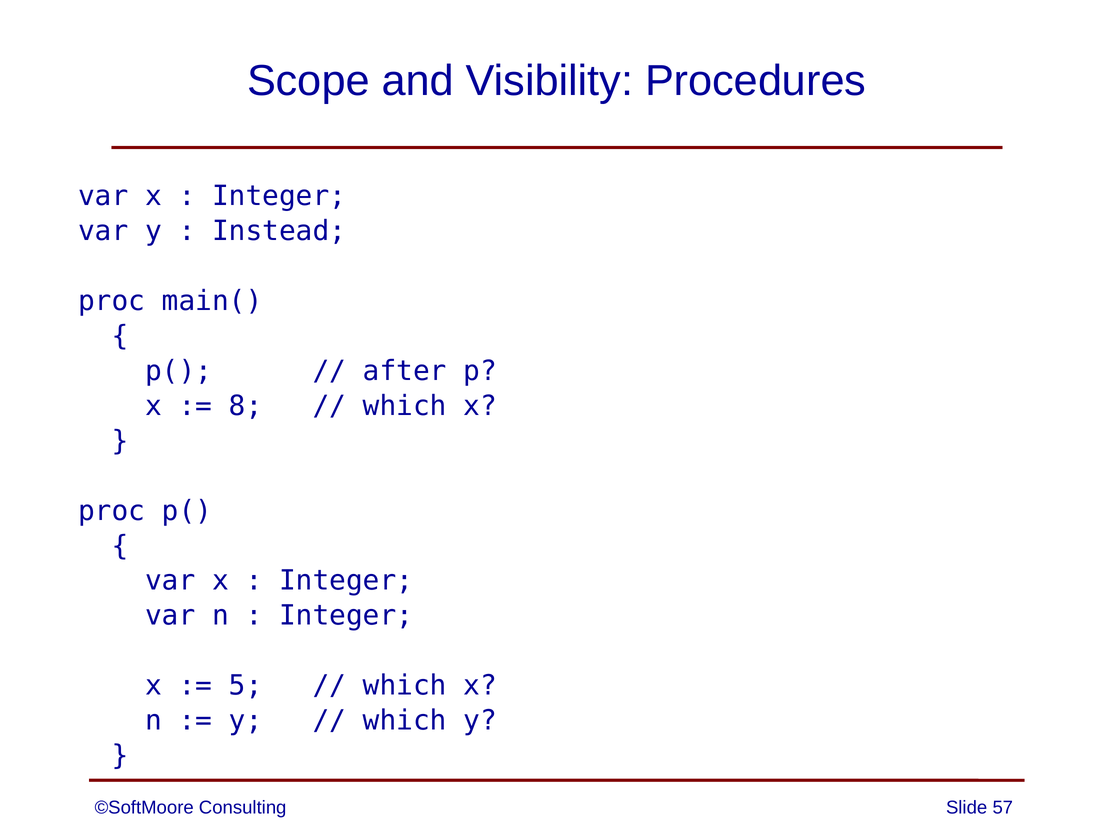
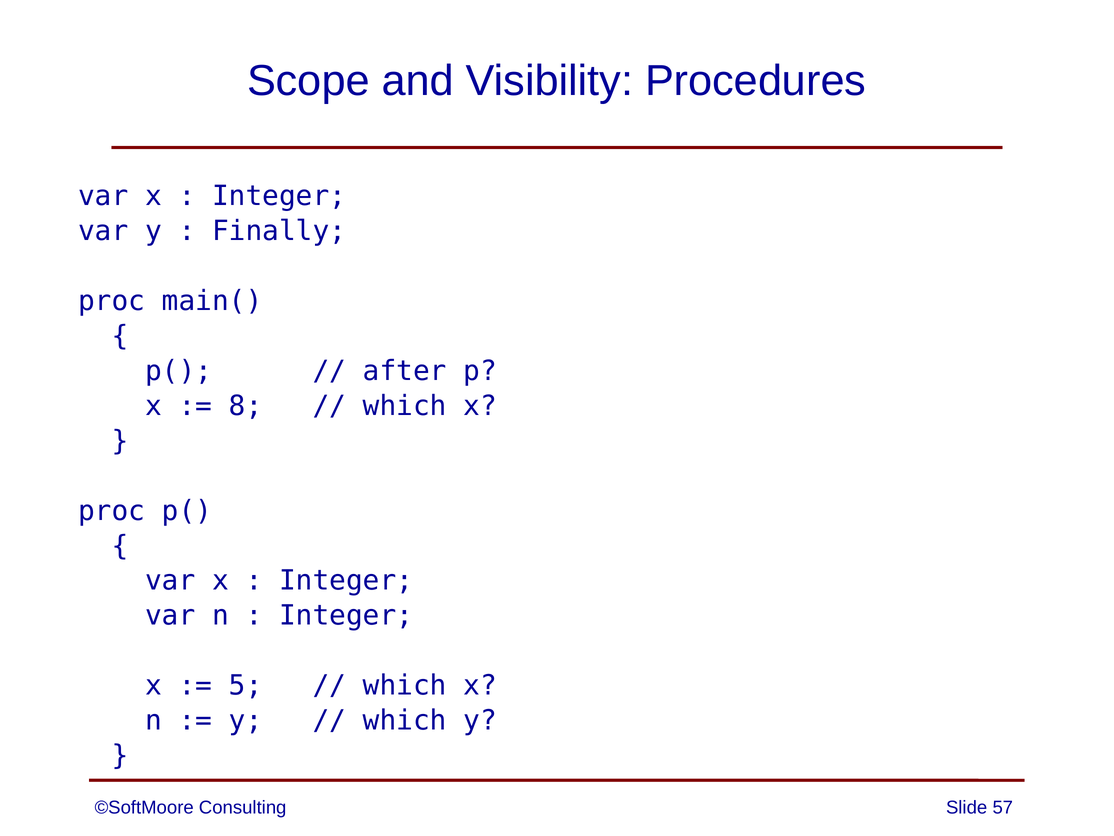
Instead: Instead -> Finally (279, 231)
